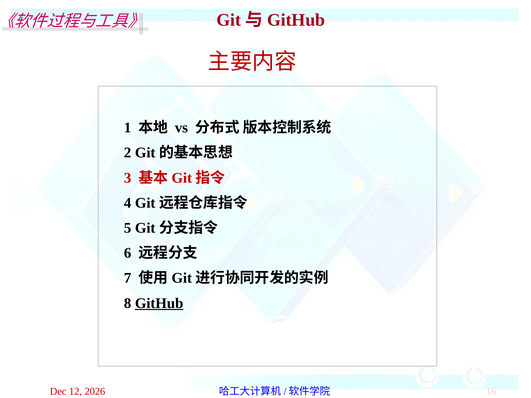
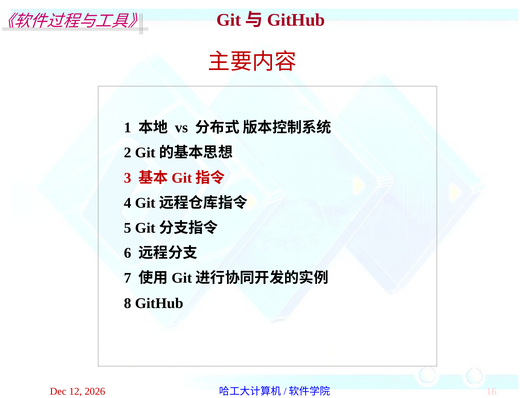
GitHub underline: present -> none (159, 303)
